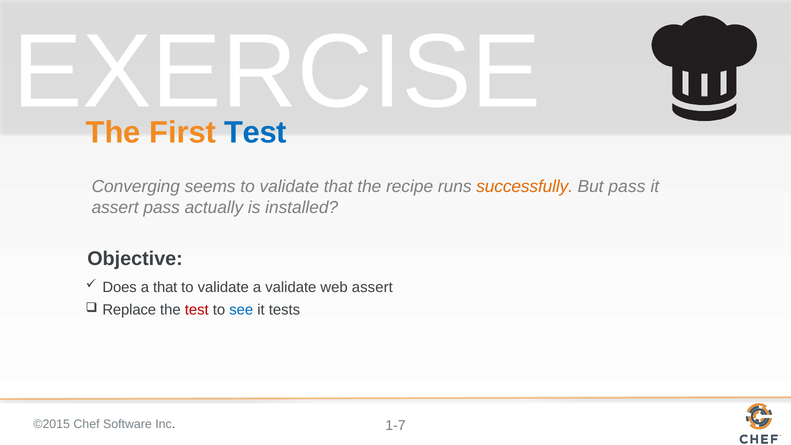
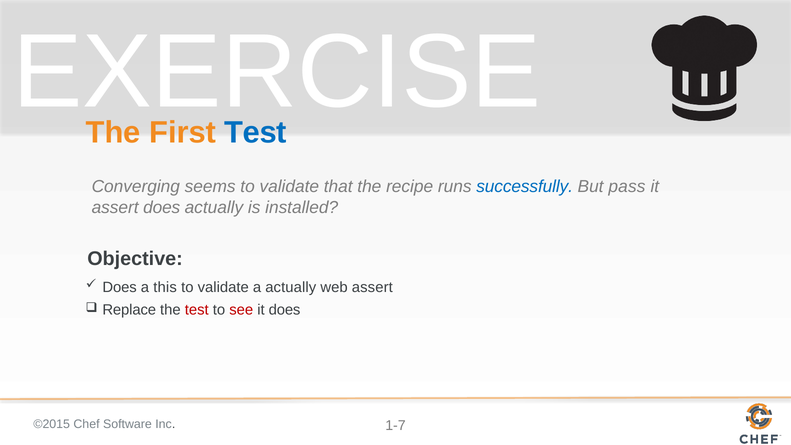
successfully colour: orange -> blue (525, 187)
assert pass: pass -> does (162, 207)
a that: that -> this (165, 287)
a validate: validate -> actually (291, 287)
see colour: blue -> red (241, 310)
it tests: tests -> does (285, 310)
